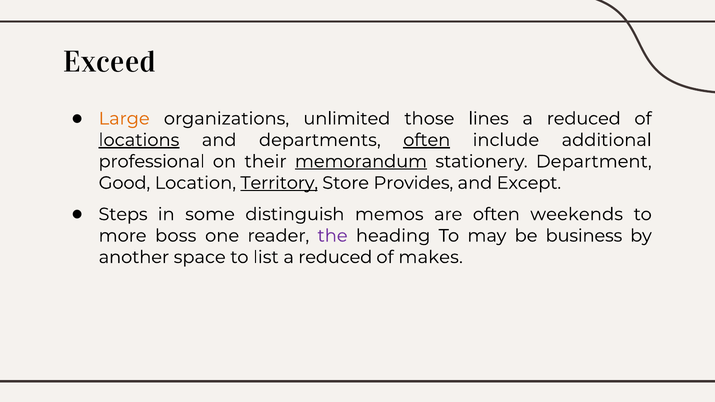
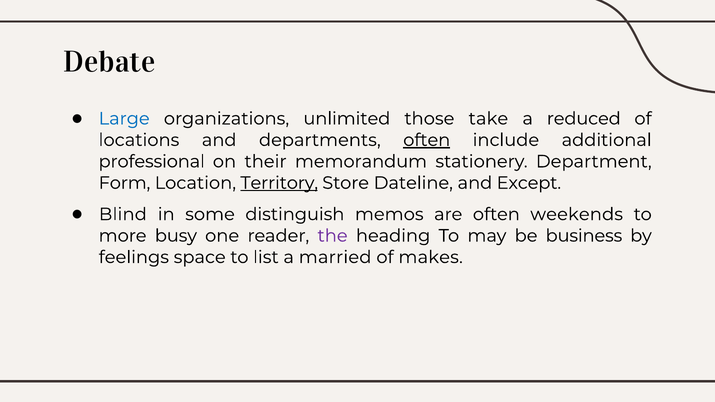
Exceed: Exceed -> Debate (109, 62)
Large colour: orange -> blue (124, 119)
lines: lines -> take (488, 119)
locations underline: present -> none (139, 140)
memorandum underline: present -> none (361, 162)
Good: Good -> Form (124, 183)
Provides: Provides -> Dateline (413, 183)
Steps: Steps -> Blind (123, 214)
boss: boss -> busy (176, 236)
another: another -> feelings (134, 257)
list a reduced: reduced -> married (335, 257)
